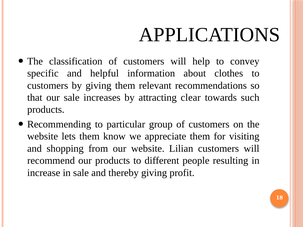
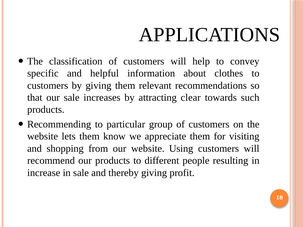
Lilian: Lilian -> Using (181, 149)
